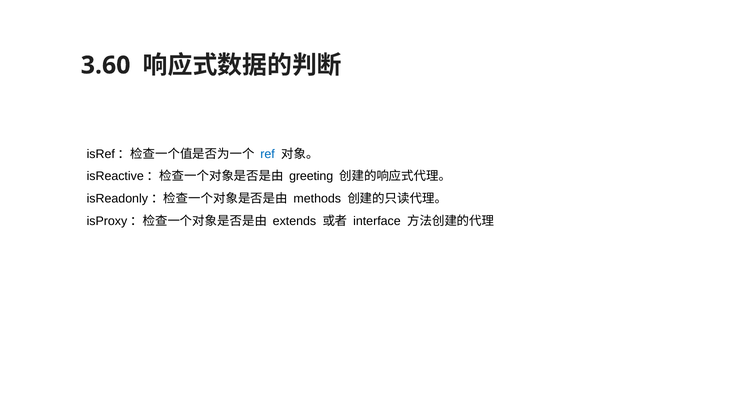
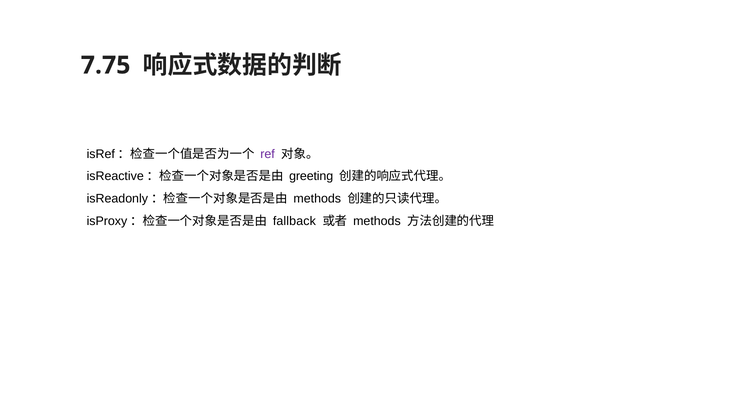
3.60: 3.60 -> 7.75 (106, 65)
ref colour: blue -> purple (268, 154)
extends: extends -> fallback (294, 221)
interface: interface -> methods (377, 221)
